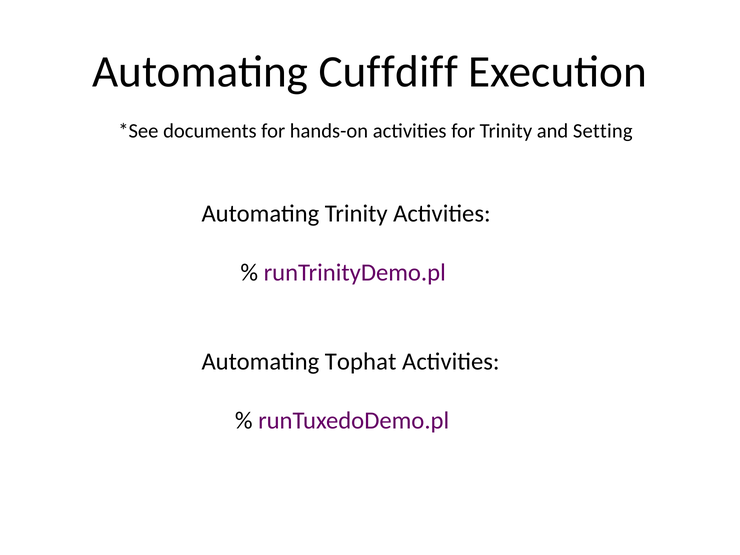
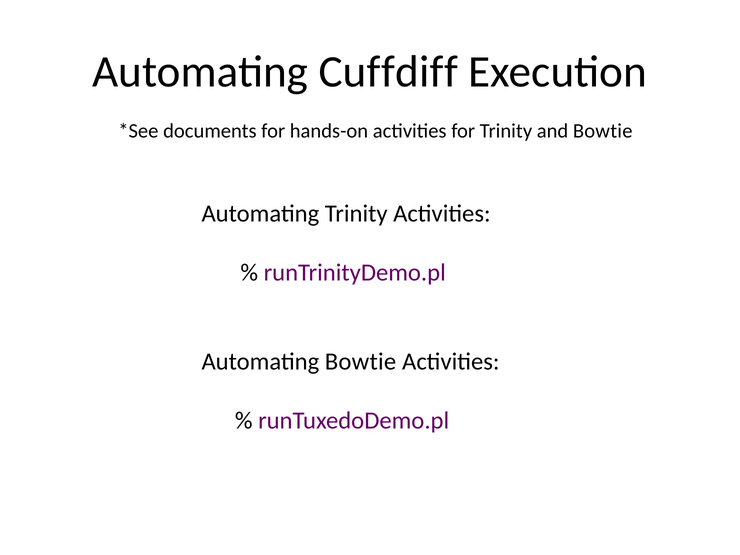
and Setting: Setting -> Bowtie (603, 131)
Automating Tophat: Tophat -> Bowtie (361, 361)
